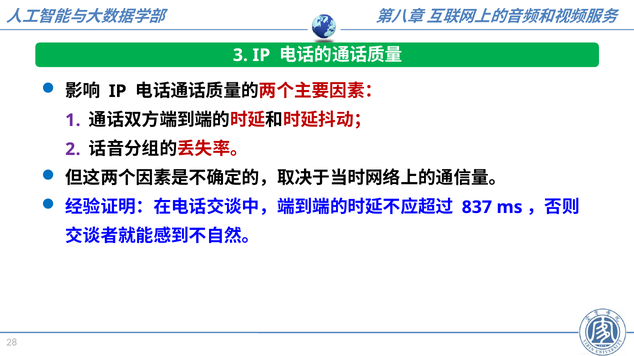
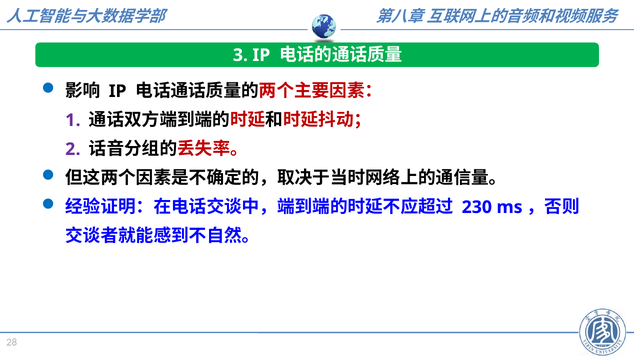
837: 837 -> 230 (477, 208)
